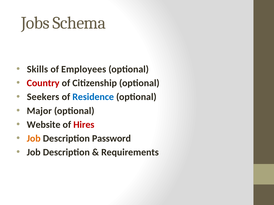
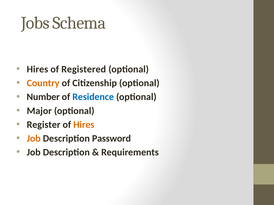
Skills: Skills -> Hires (37, 69)
Employees: Employees -> Registered (84, 69)
Country colour: red -> orange (43, 83)
Seekers: Seekers -> Number (43, 97)
Website: Website -> Register (44, 125)
Hires colour: red -> orange (84, 125)
